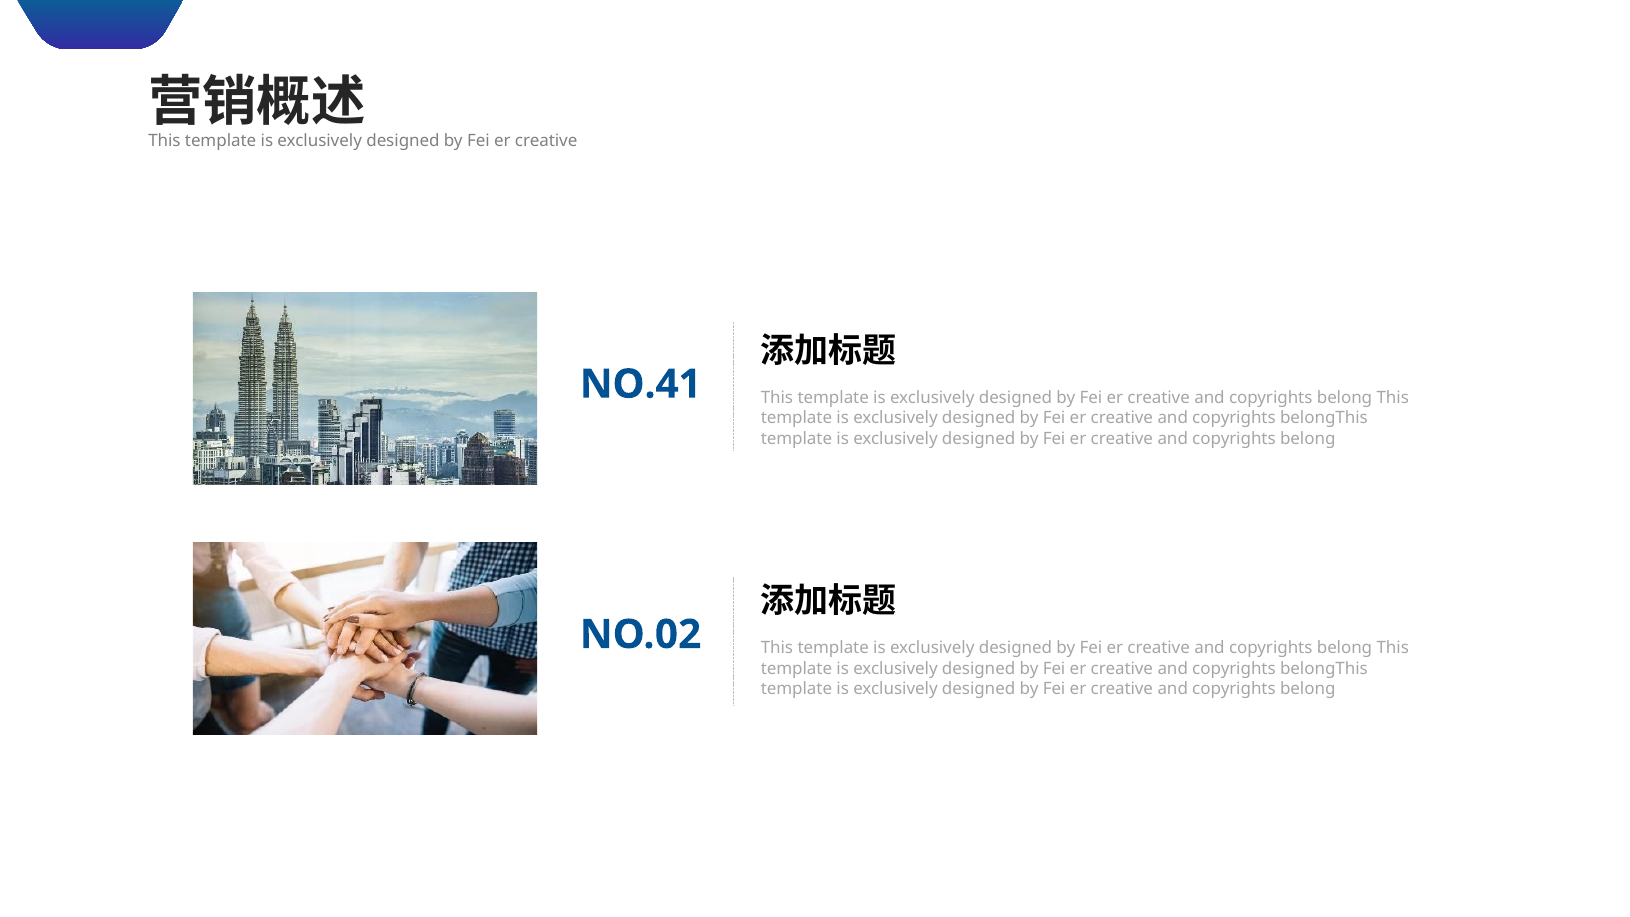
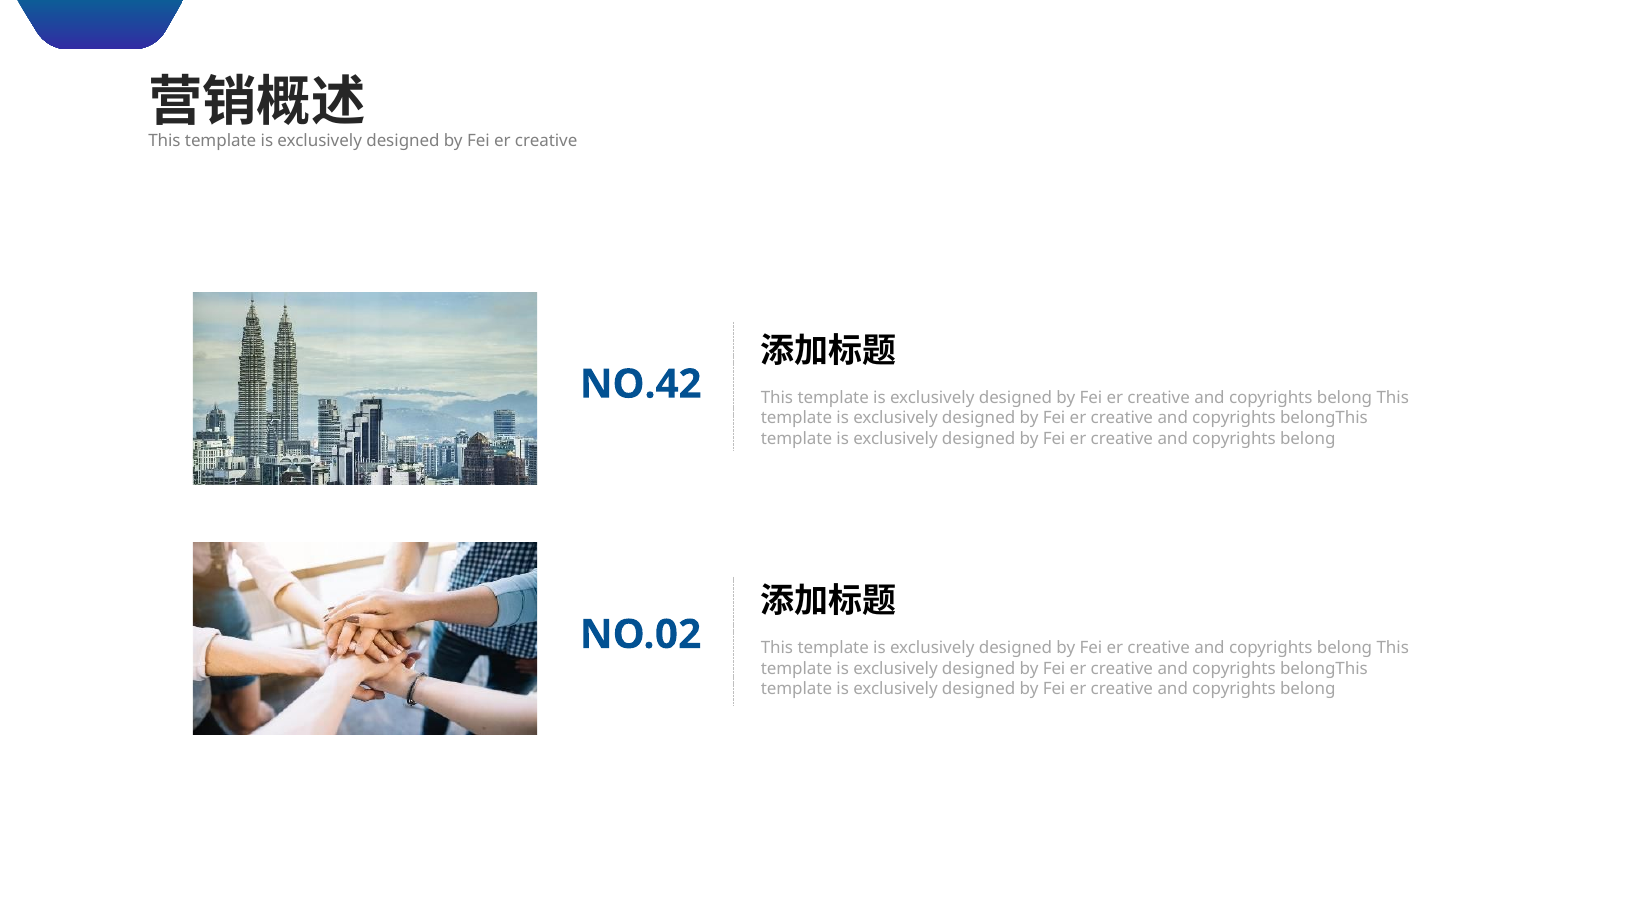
NO.41: NO.41 -> NO.42 (641, 384)
